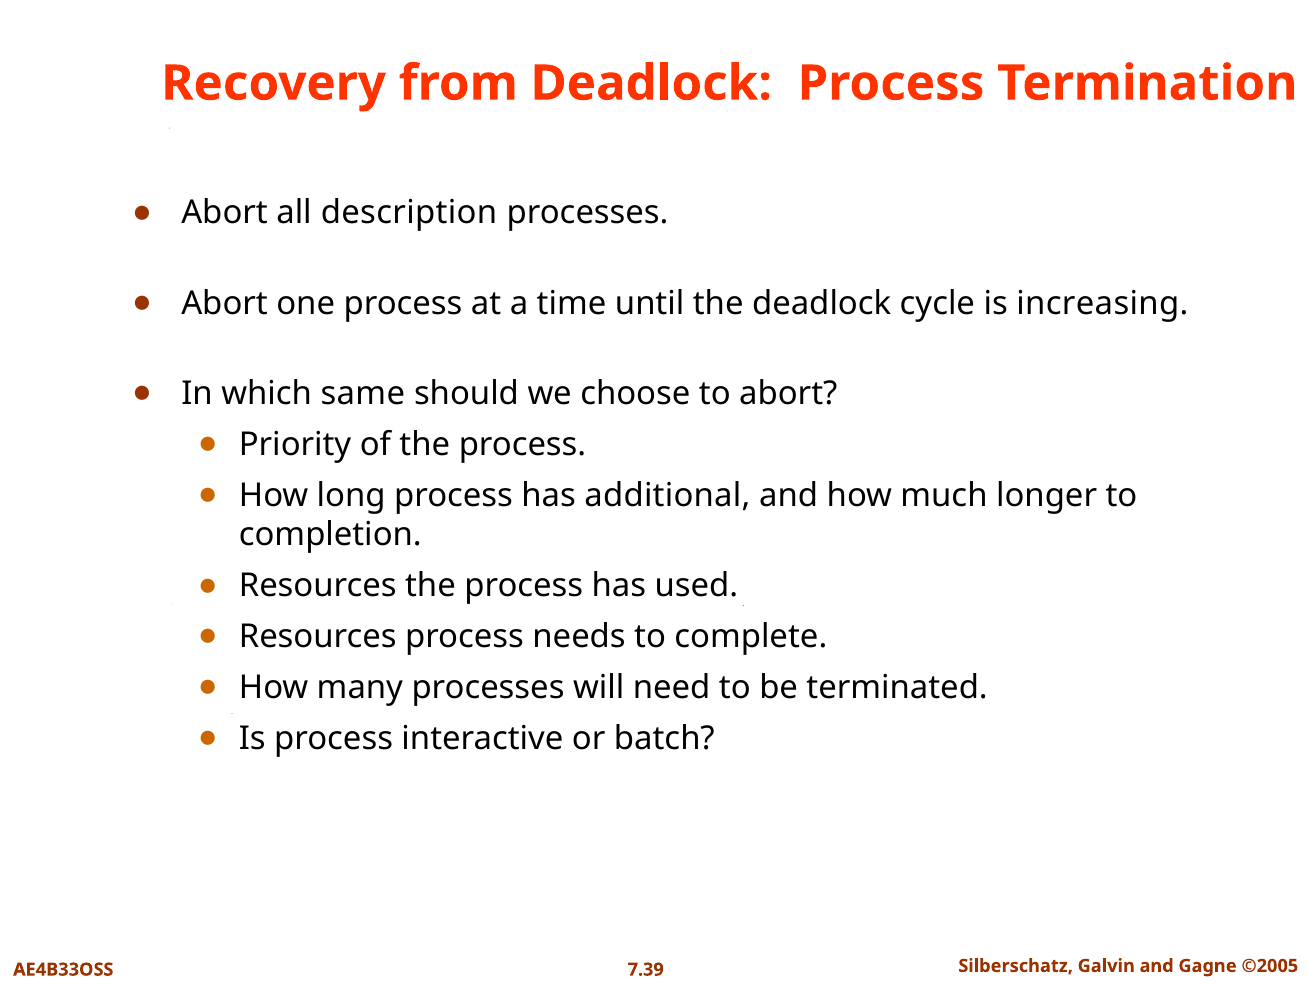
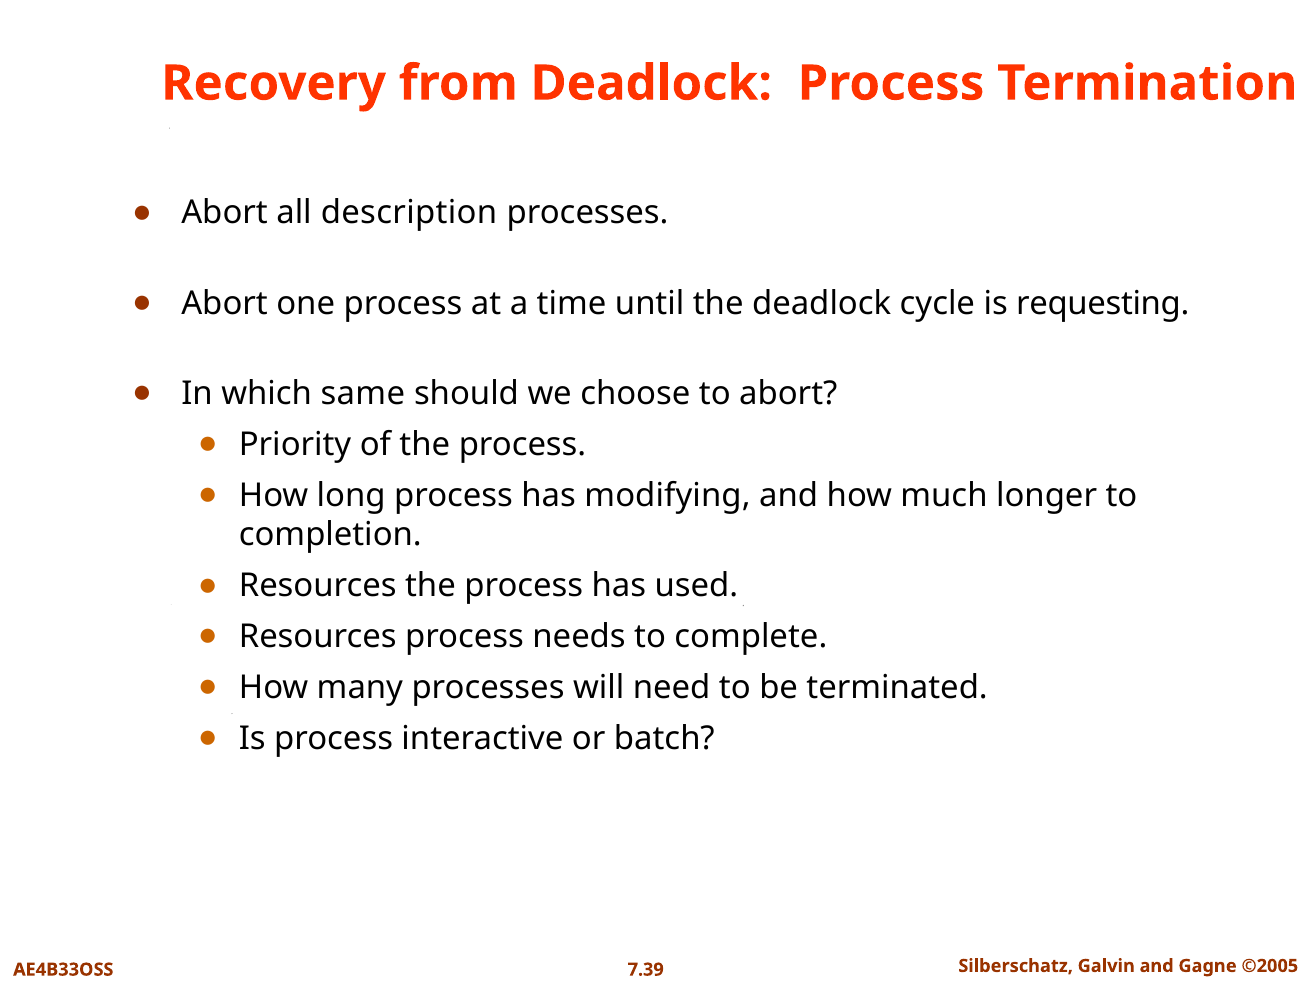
increasing: increasing -> requesting (1103, 303)
additional: additional -> modifying (667, 496)
